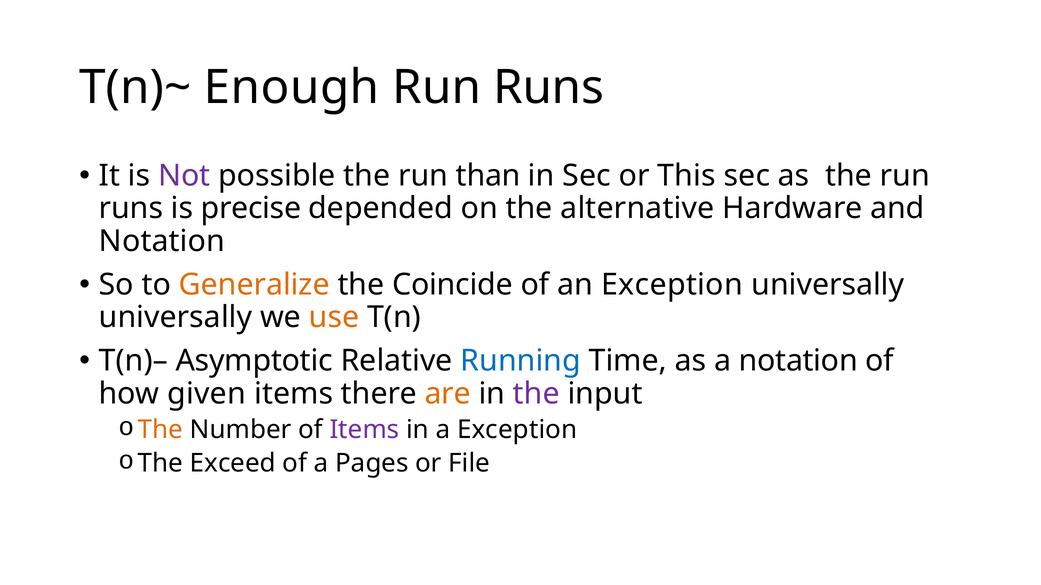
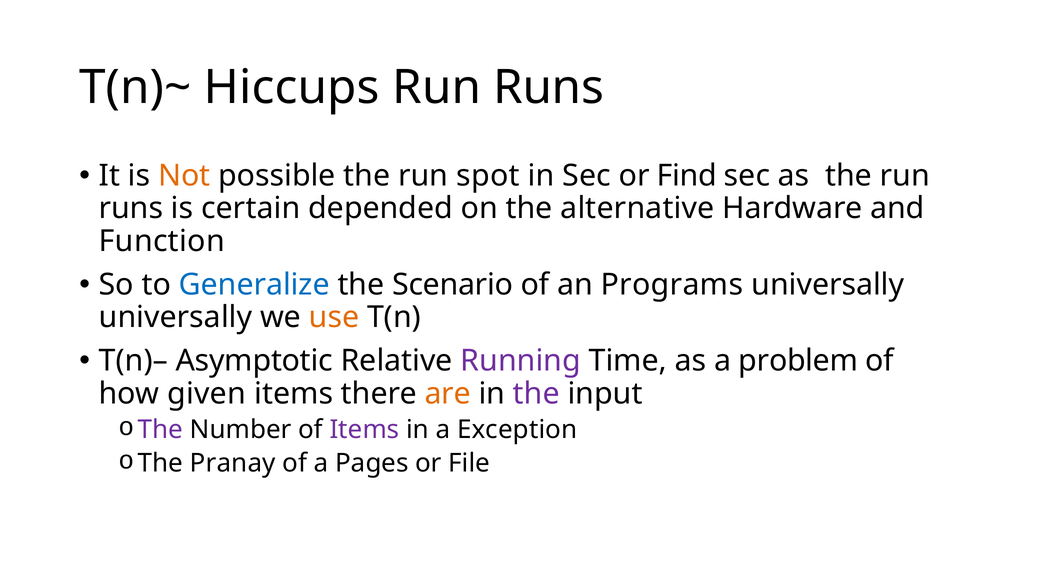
Enough: Enough -> Hiccups (292, 87)
Not colour: purple -> orange (184, 176)
than: than -> spot (488, 176)
This: This -> Find (687, 176)
precise: precise -> certain (251, 209)
Notation: Notation -> Function (162, 241)
Generalize colour: orange -> blue (254, 285)
Coincide: Coincide -> Scenario (453, 285)
an Exception: Exception -> Programs (672, 285)
Running colour: blue -> purple (521, 361)
a notation: notation -> problem (798, 361)
The colour: orange -> purple (161, 430)
Exceed: Exceed -> Pranay (233, 463)
